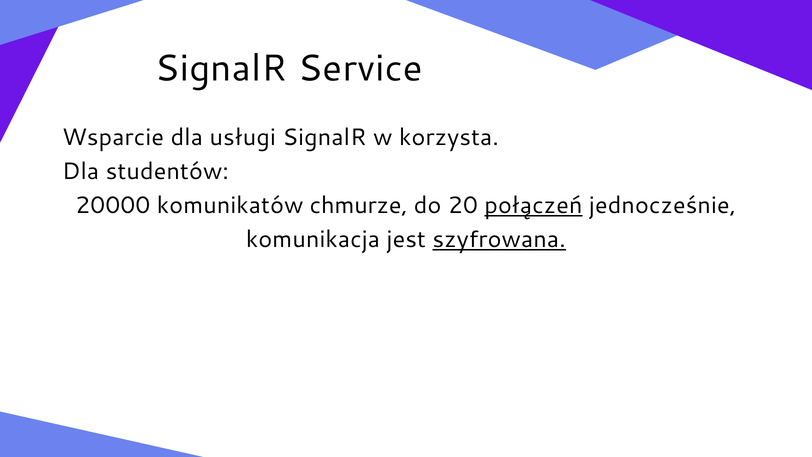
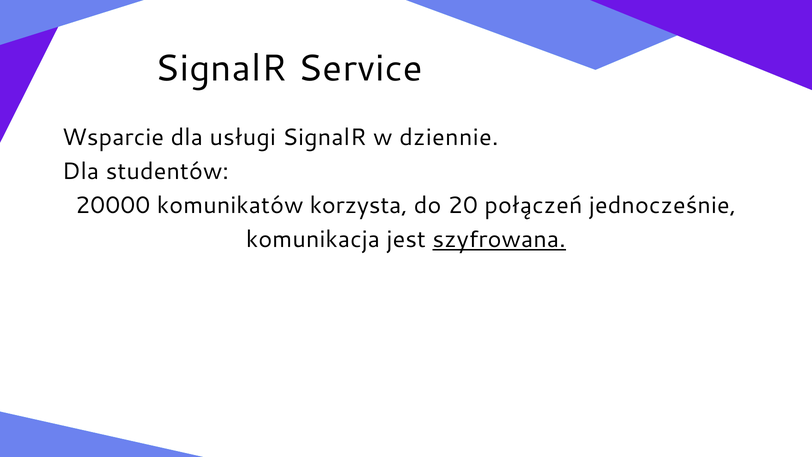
korzysta: korzysta -> dziennie (449, 137)
chmurze: chmurze -> korzysta (359, 205)
połączeń underline: present -> none (533, 205)
